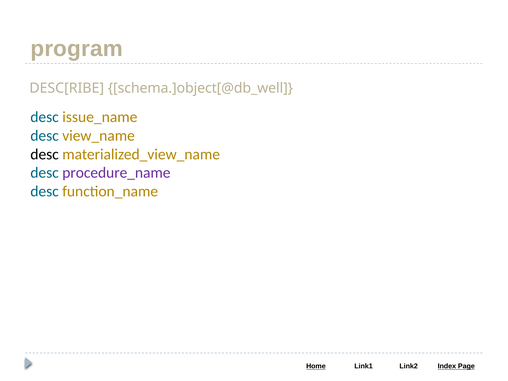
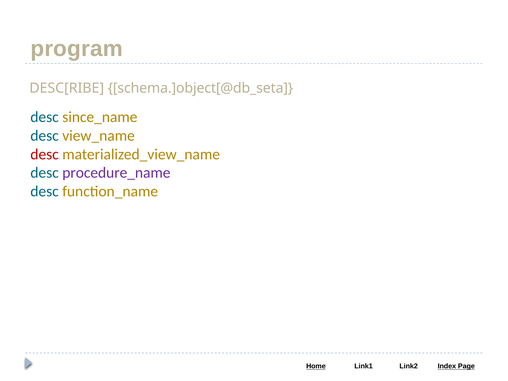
schema.]object[@db_well: schema.]object[@db_well -> schema.]object[@db_seta (200, 88)
issue_name: issue_name -> since_name (100, 117)
desc colour: black -> red (45, 154)
